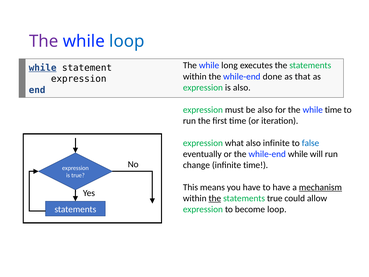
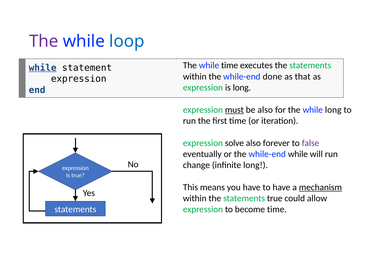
while long: long -> time (230, 65)
is also: also -> long (242, 87)
must underline: none -> present (234, 110)
while time: time -> long (333, 110)
what: what -> solve (234, 143)
also infinite: infinite -> forever (276, 143)
false colour: blue -> purple (311, 143)
infinite time: time -> long (256, 165)
the underline: present -> none (215, 198)
become loop: loop -> time (277, 209)
